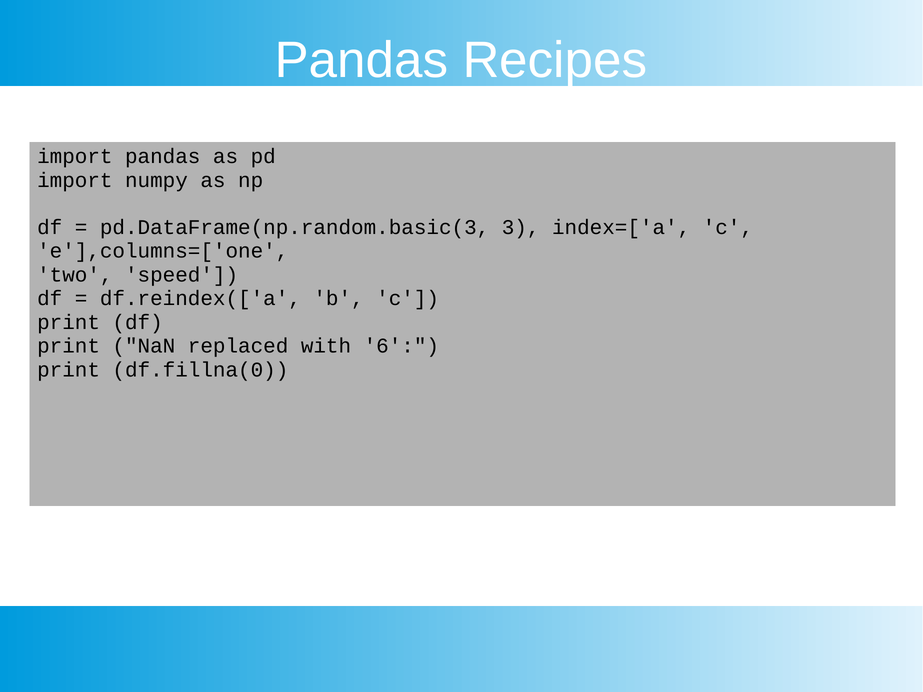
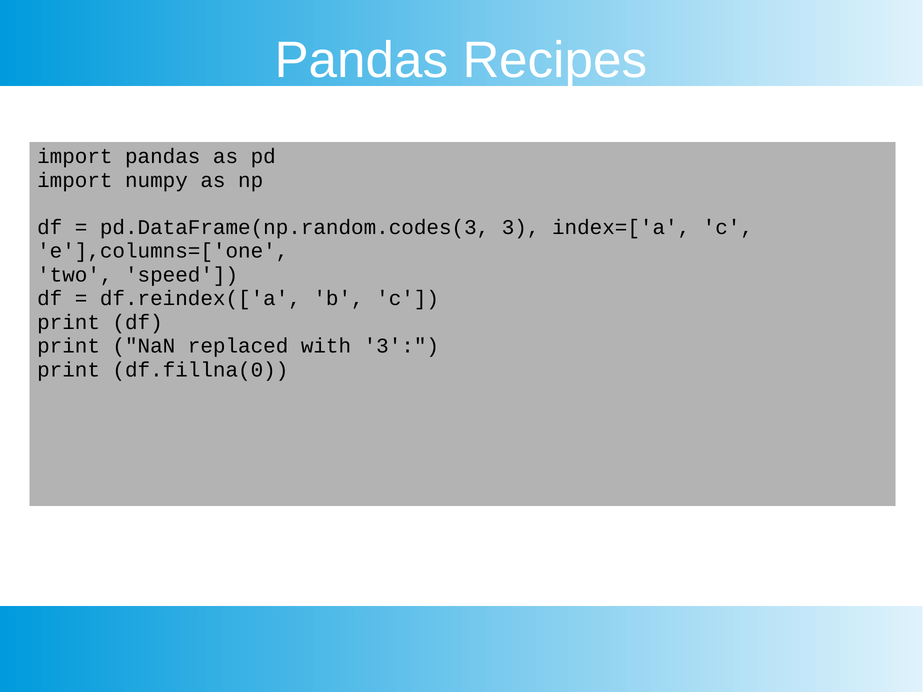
pd.DataFrame(np.random.basic(3: pd.DataFrame(np.random.basic(3 -> pd.DataFrame(np.random.codes(3 (295, 227)
with 6: 6 -> 3 (401, 346)
